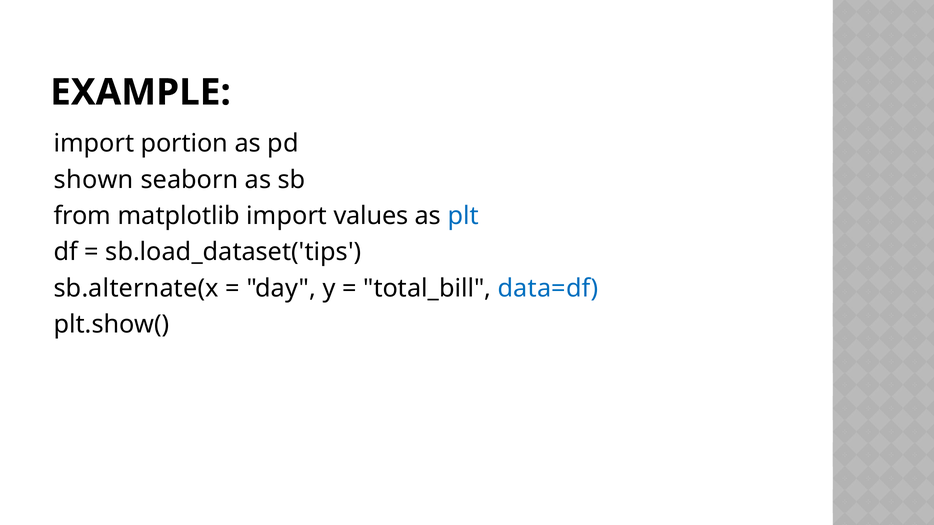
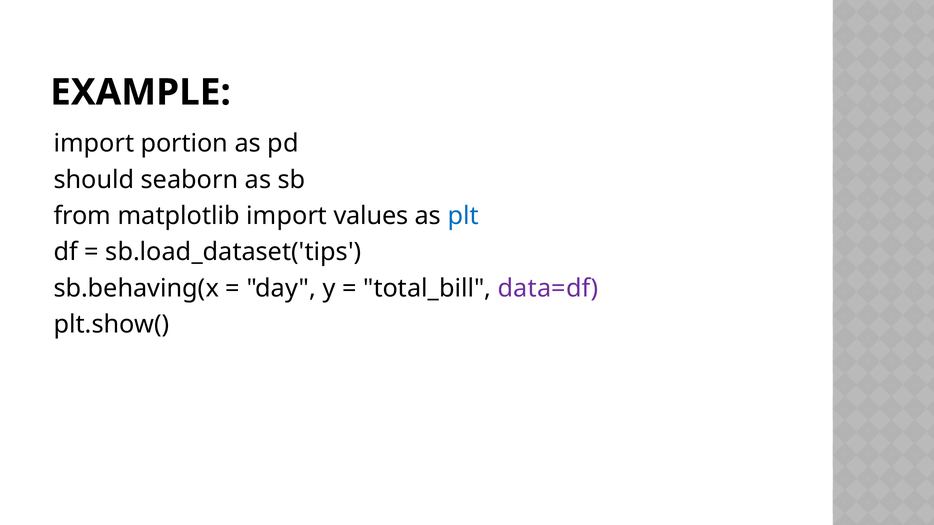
shown: shown -> should (94, 180)
sb.alternate(x: sb.alternate(x -> sb.behaving(x (136, 288)
data=df colour: blue -> purple (548, 288)
